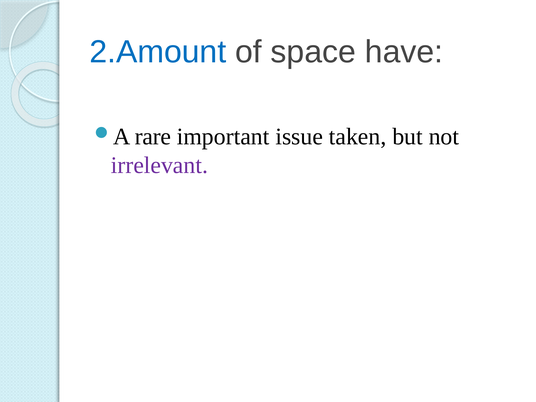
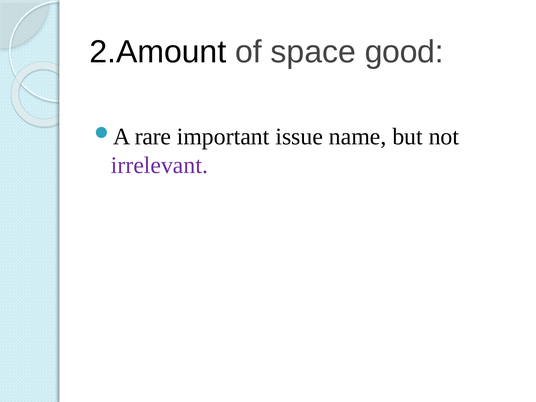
2.Amount colour: blue -> black (158, 52)
have: have -> good (404, 52)
taken: taken -> name (358, 137)
